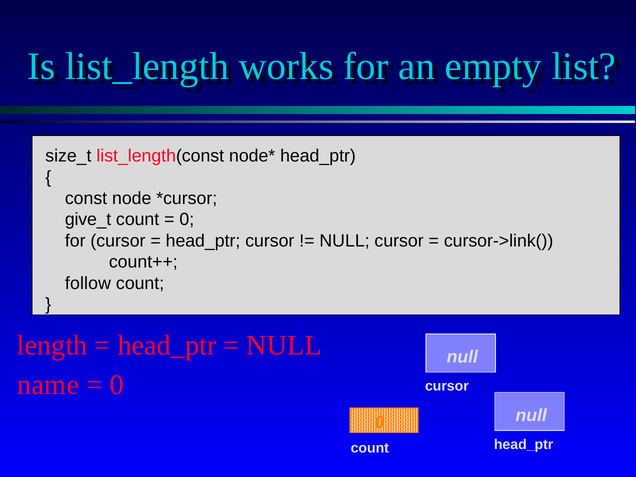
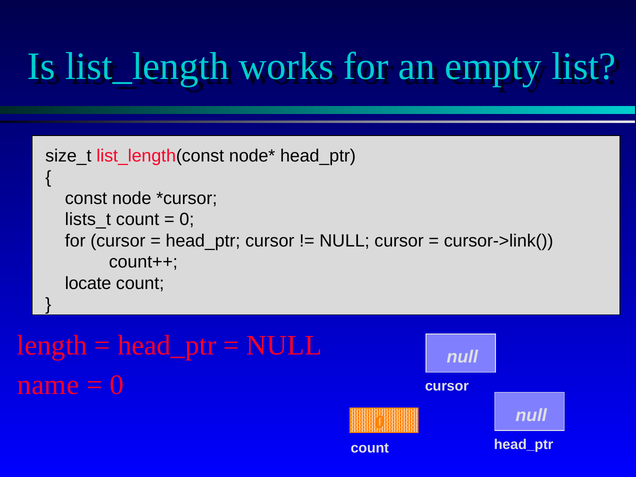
give_t: give_t -> lists_t (88, 220)
follow: follow -> locate (88, 283)
